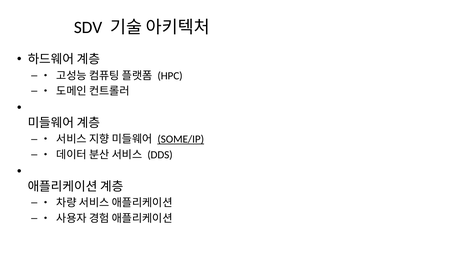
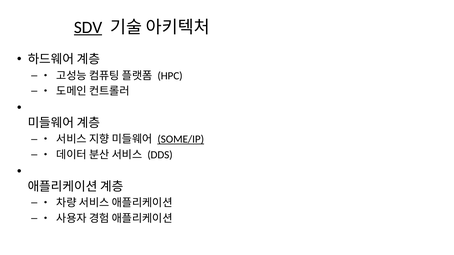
SDV underline: none -> present (88, 27)
